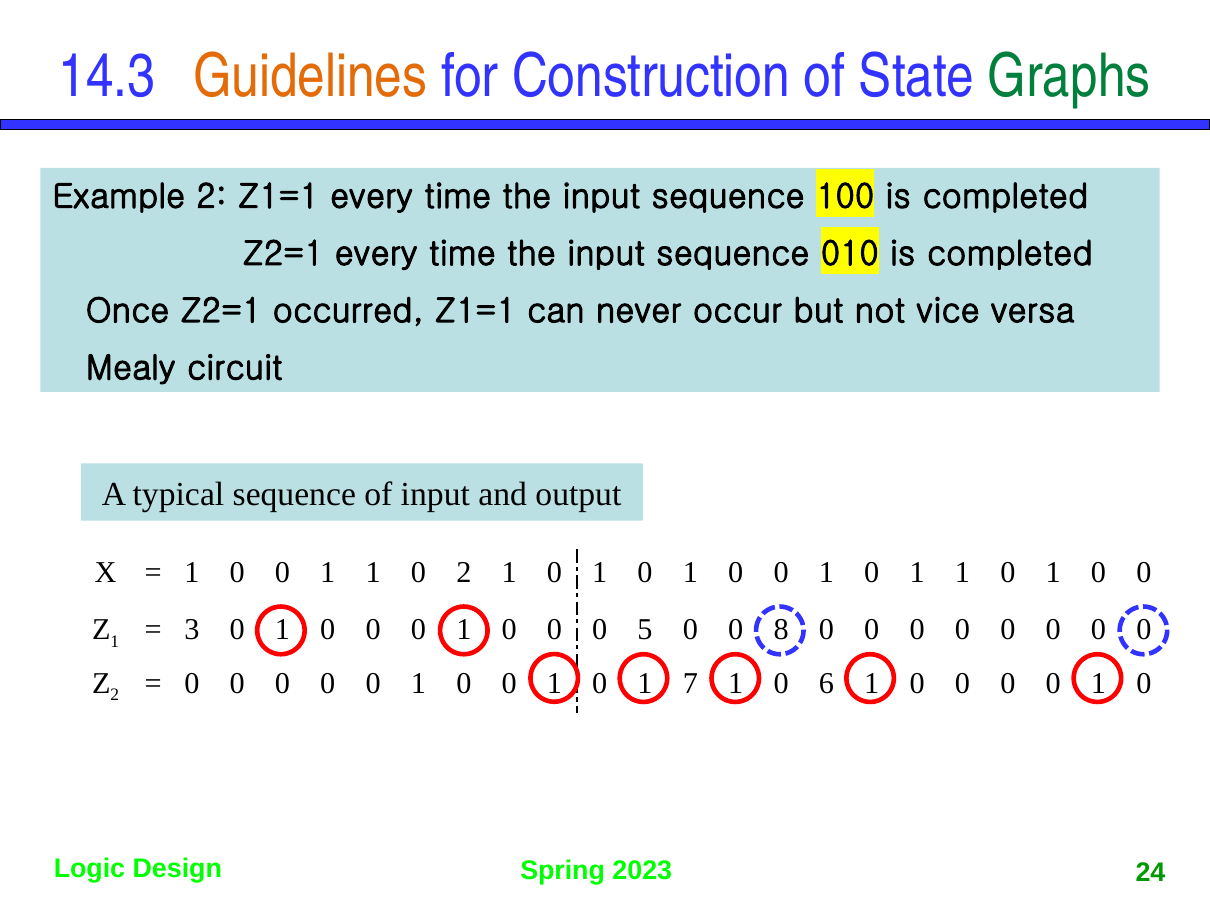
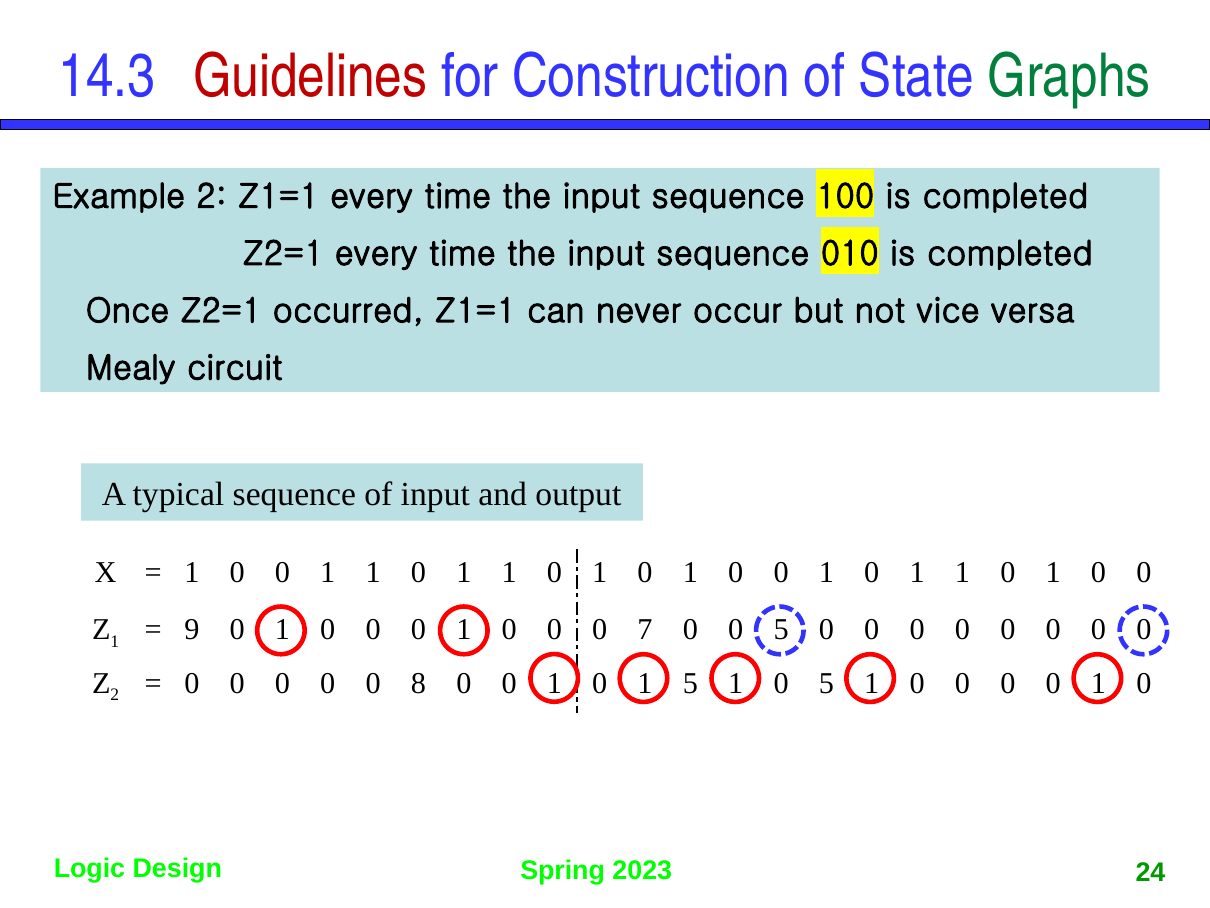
Guidelines colour: orange -> red (310, 77)
2: 2 -> 1 (464, 572)
3: 3 -> 9 (192, 629)
5: 5 -> 7 (645, 629)
0 0 8: 8 -> 5 (781, 629)
1: 1 -> 8 (418, 683)
1 7: 7 -> 5 (690, 683)
1 0 6: 6 -> 5 (826, 683)
